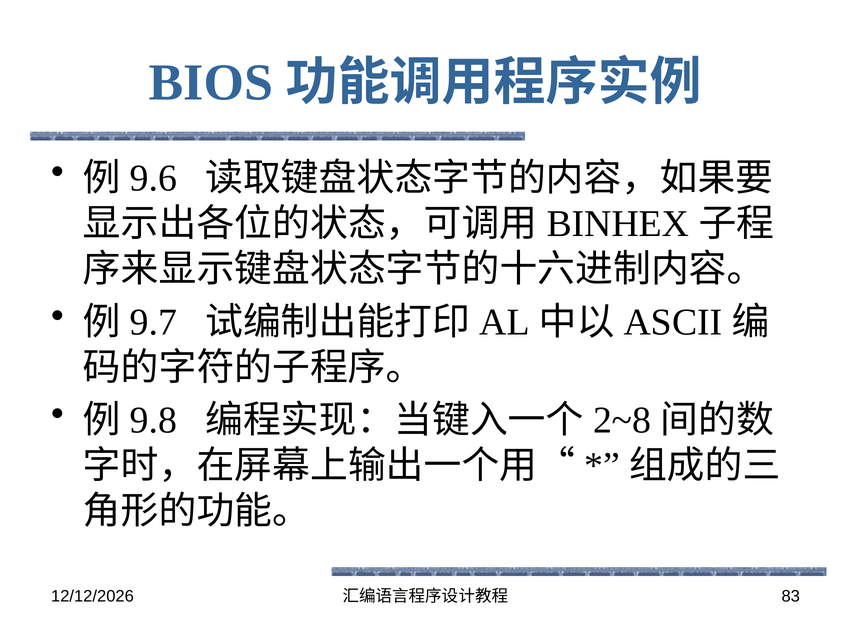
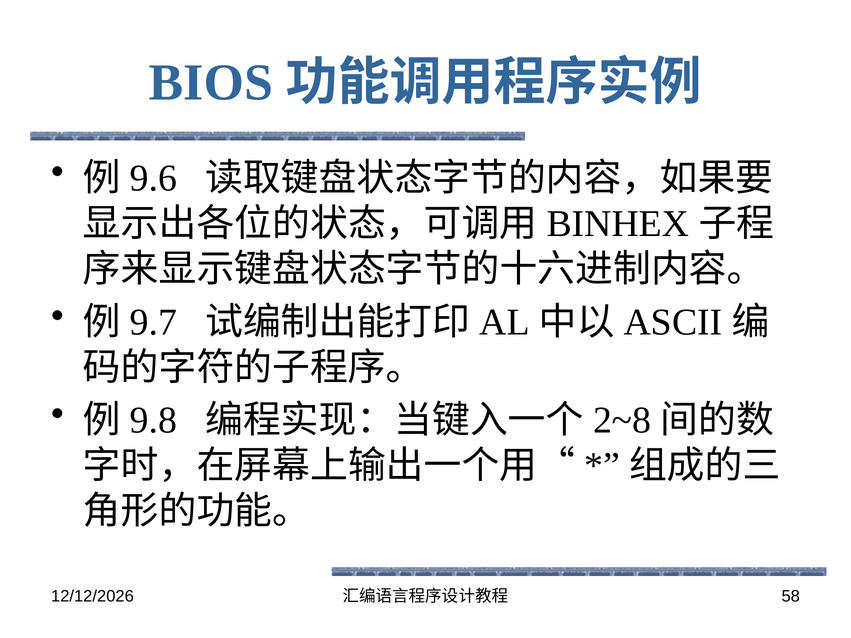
83: 83 -> 58 (791, 597)
